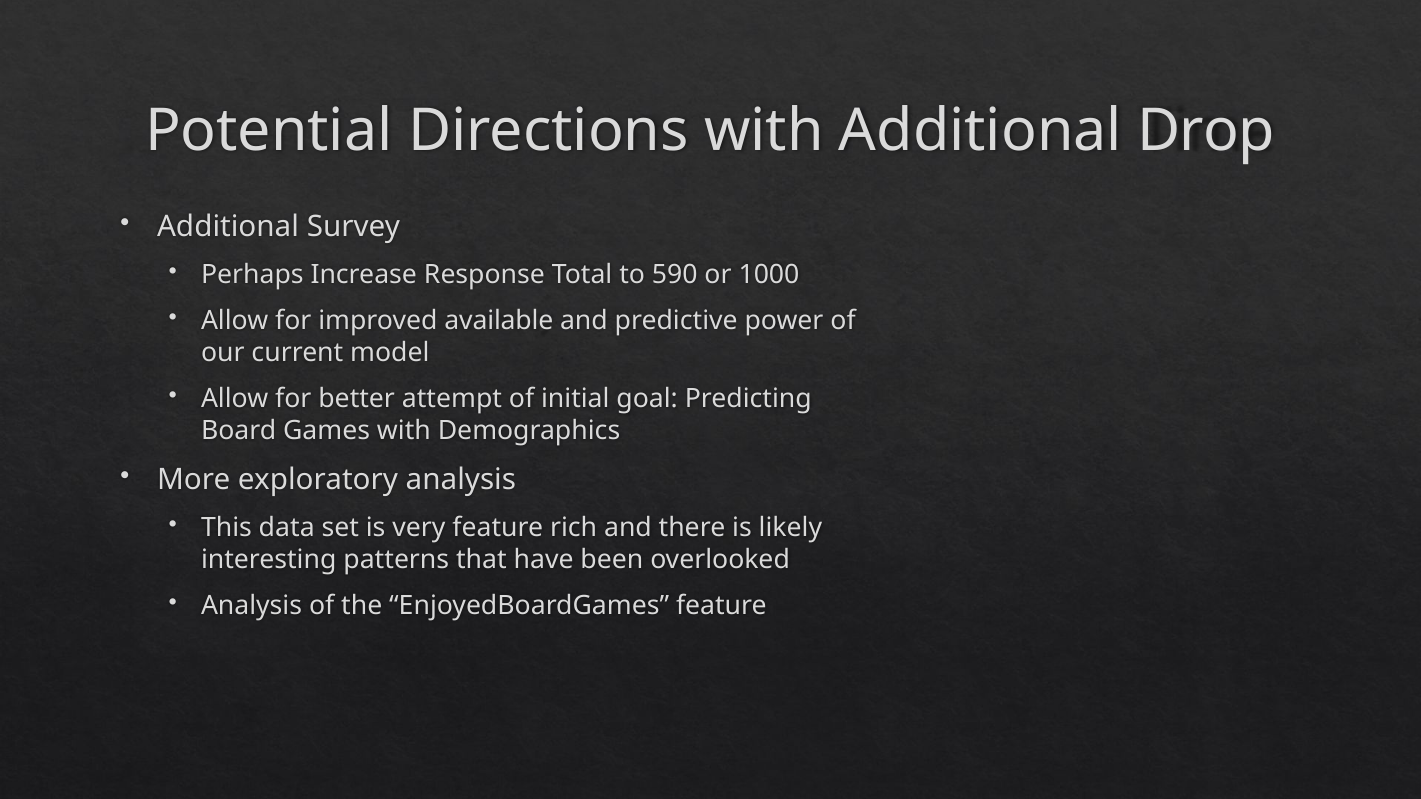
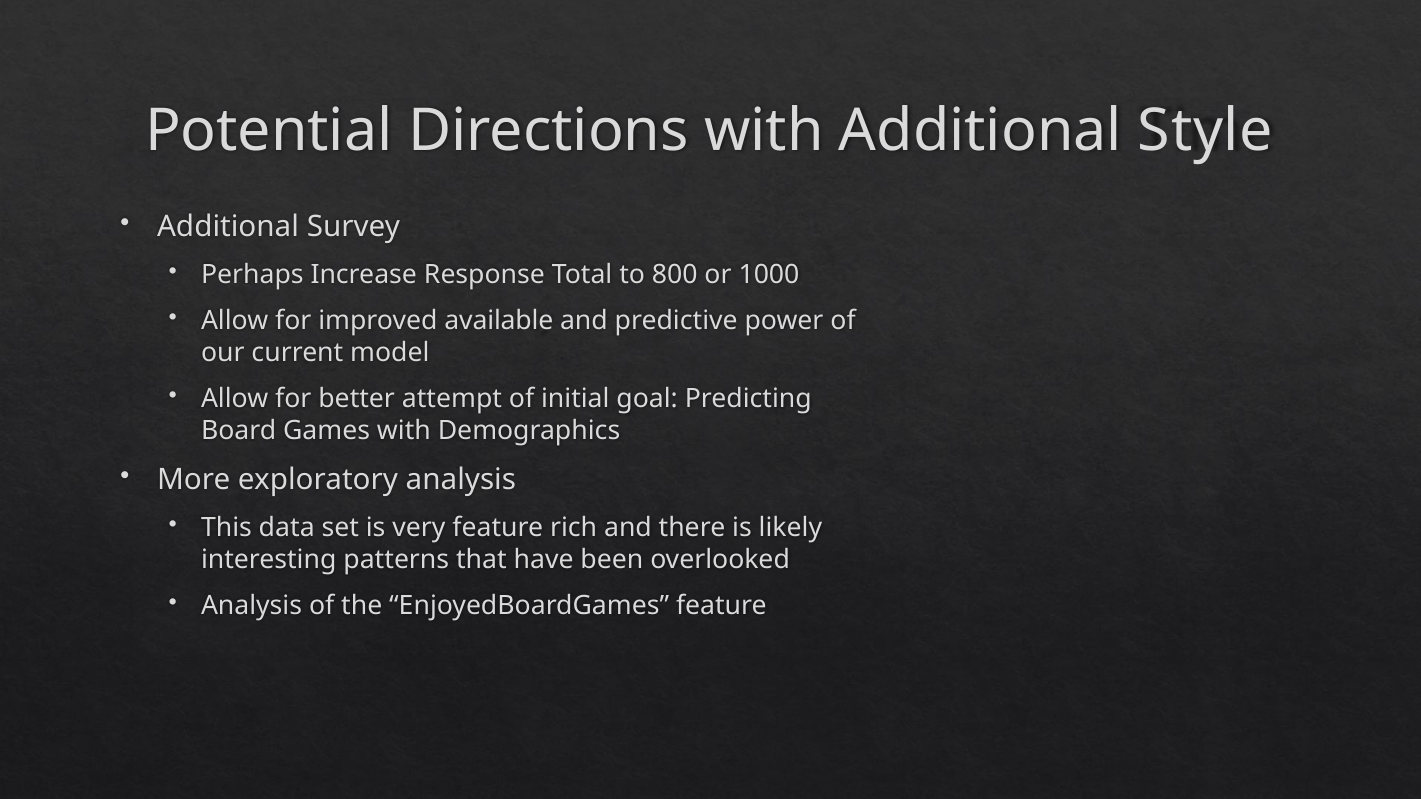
Drop: Drop -> Style (1206, 131)
590: 590 -> 800 (675, 275)
